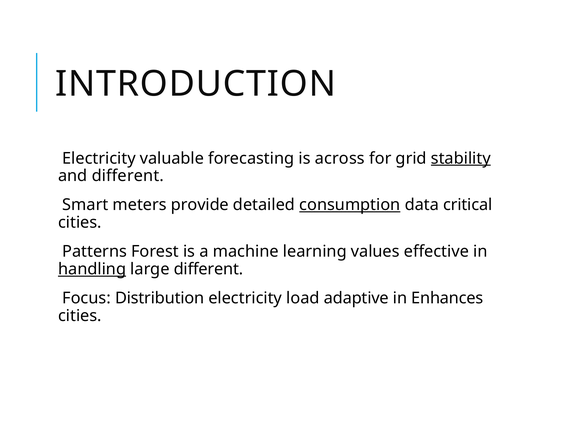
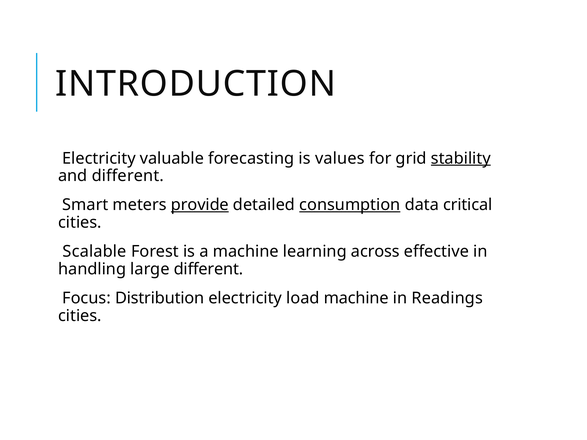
across: across -> values (340, 158)
provide underline: none -> present (200, 205)
Patterns: Patterns -> Scalable (95, 252)
values: values -> across (375, 252)
handling underline: present -> none (92, 269)
load adaptive: adaptive -> machine (356, 298)
Enhances: Enhances -> Readings (447, 298)
